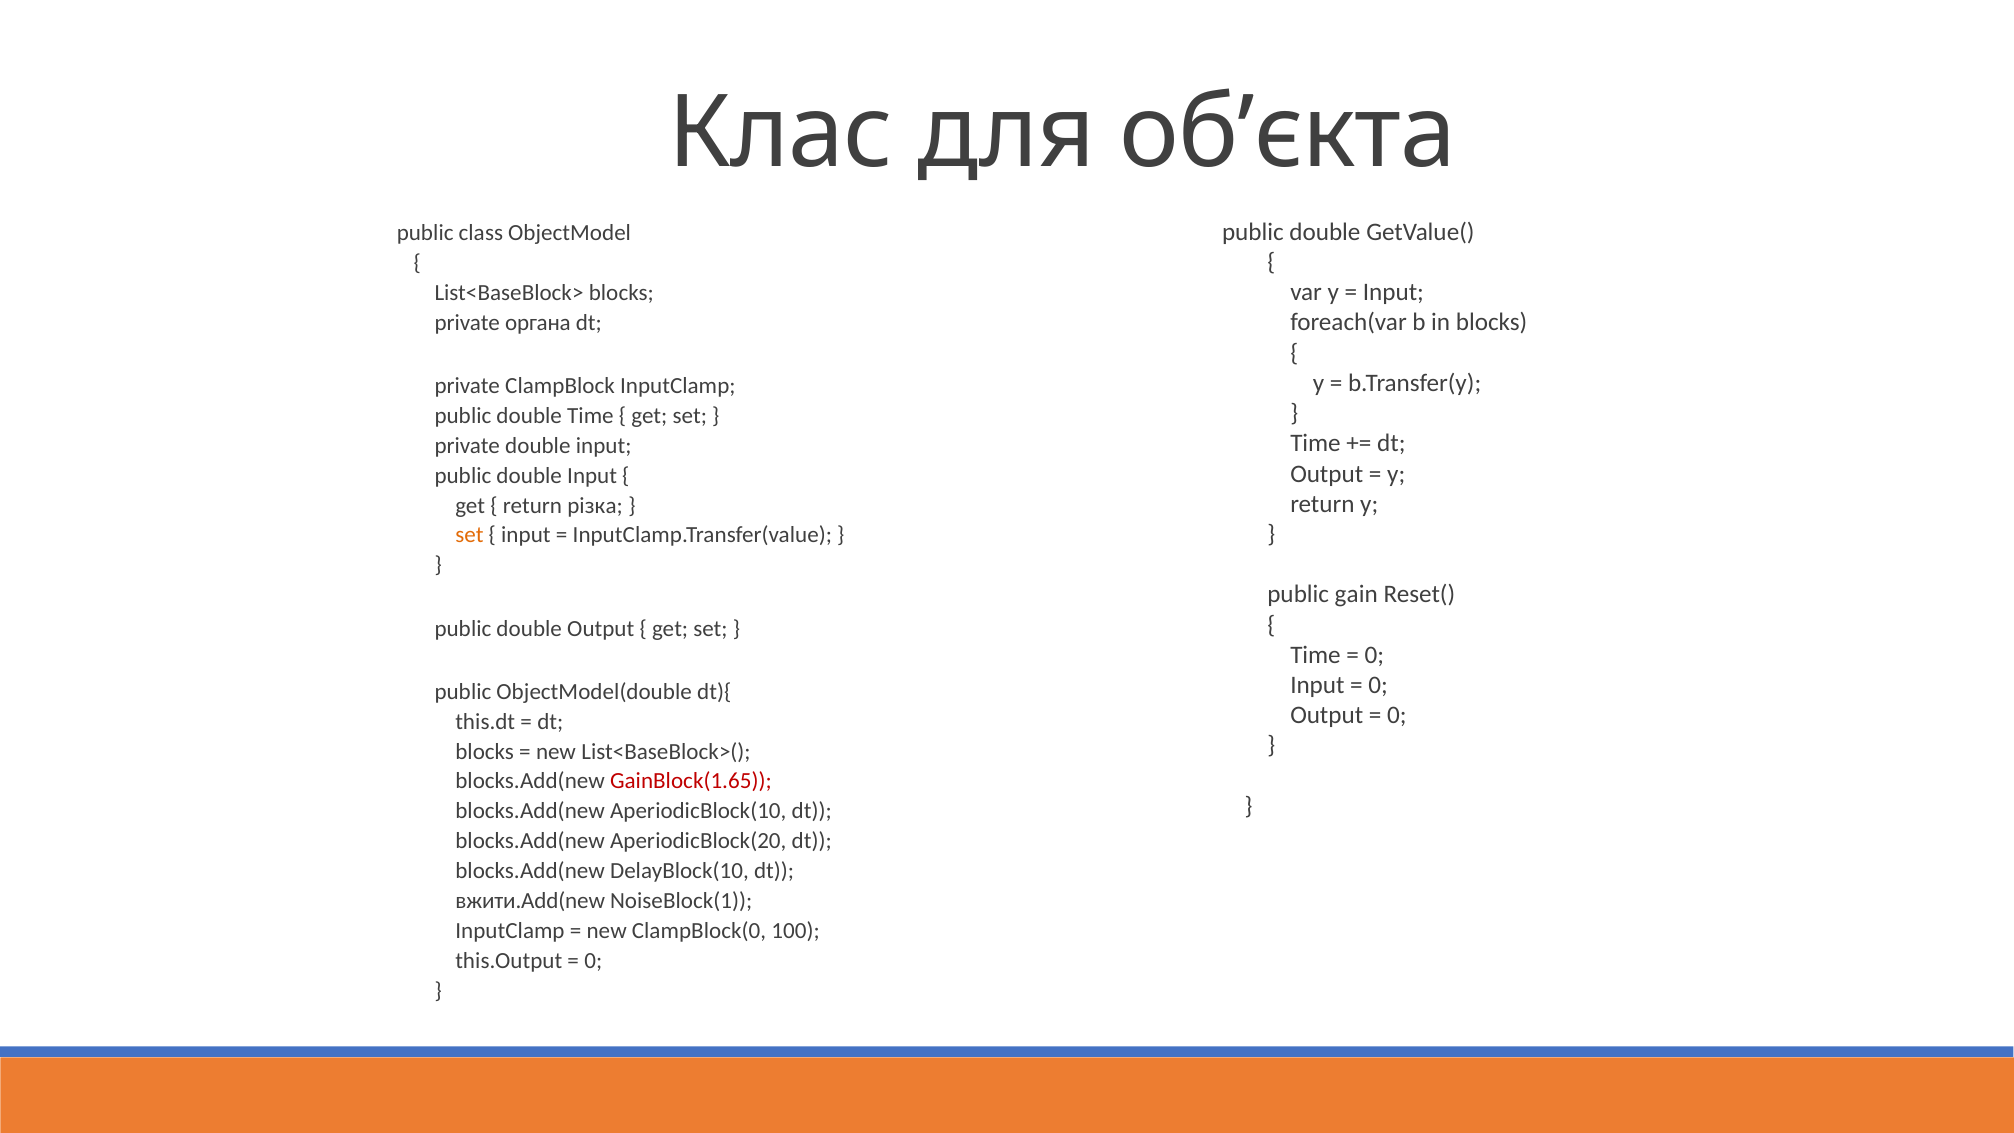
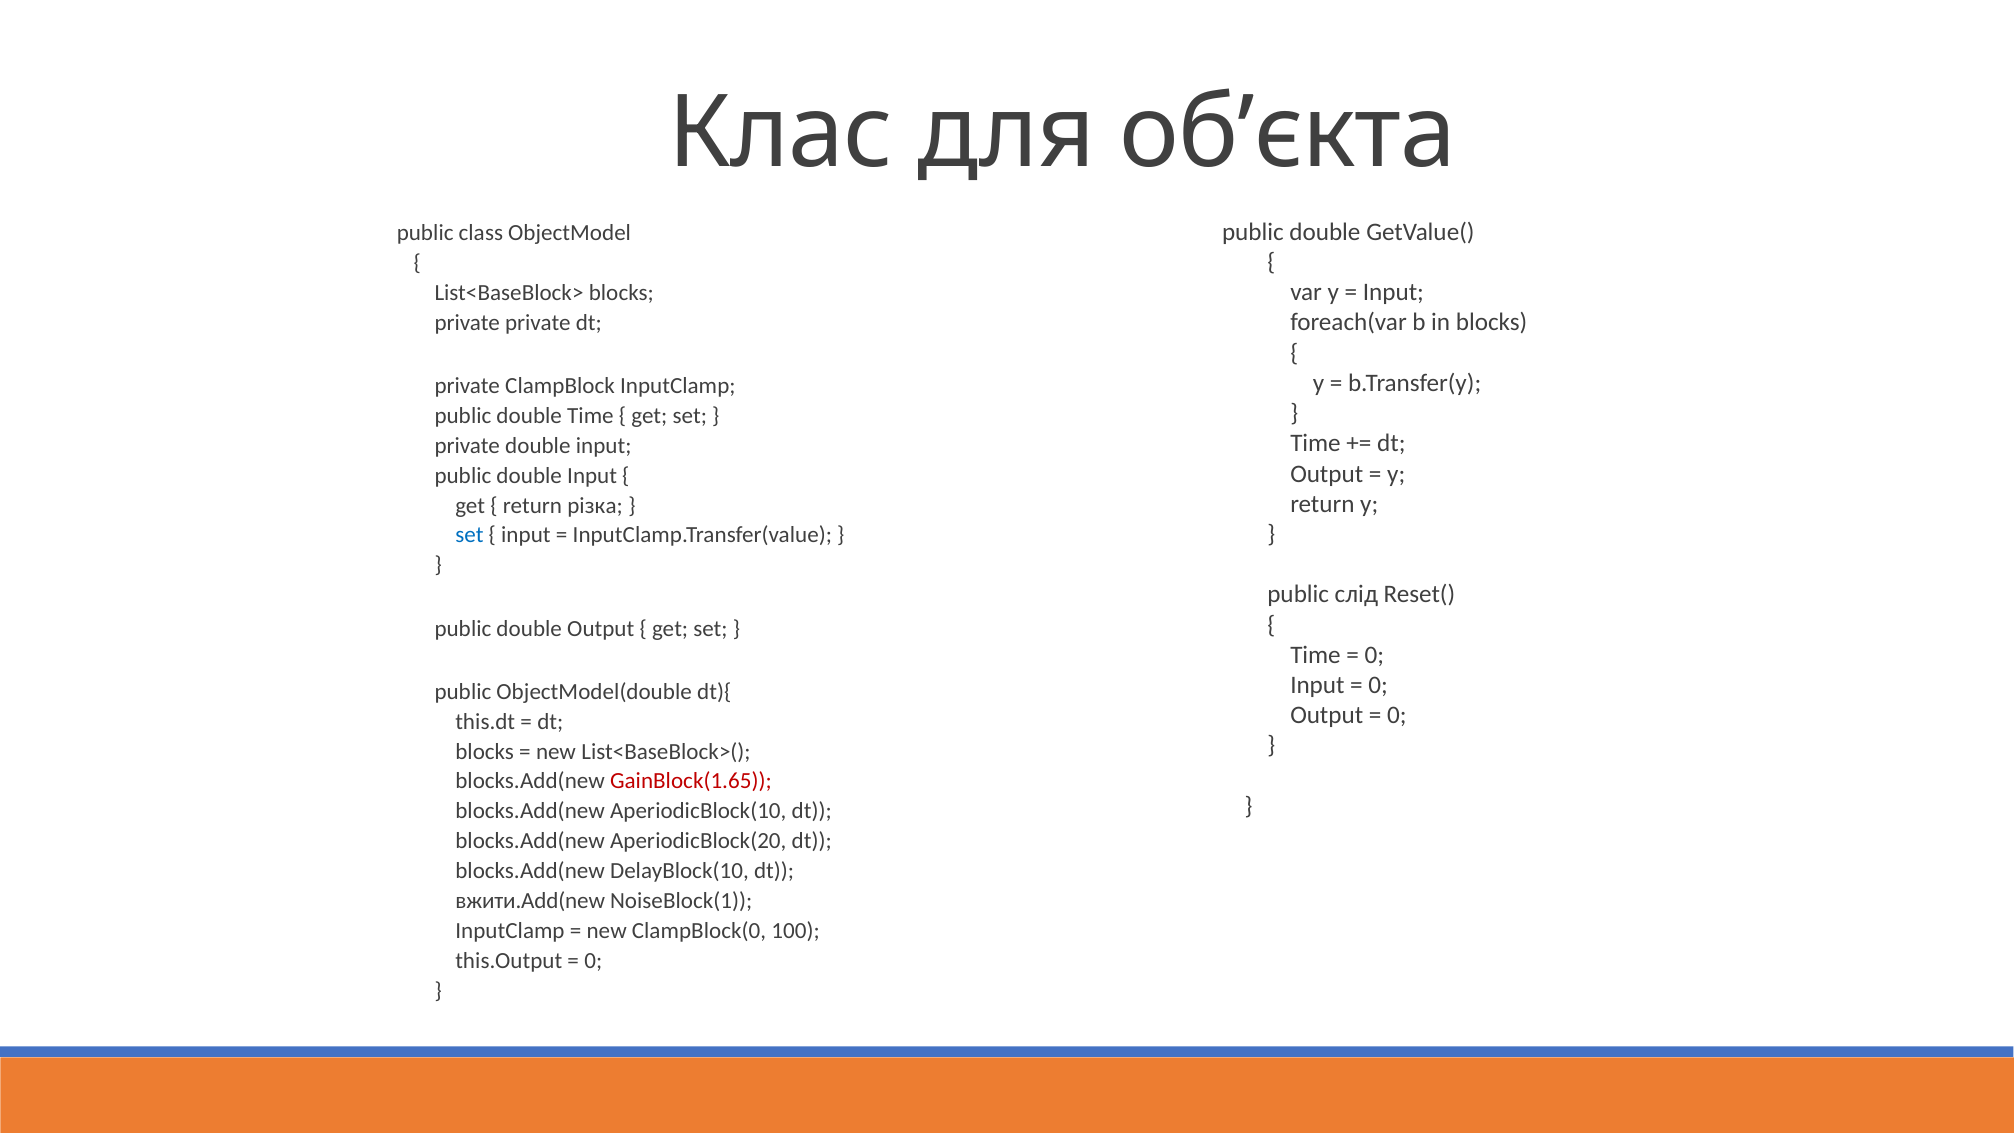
private органа: органа -> private (538, 323)
set colour: orange -> blue (469, 535)
gain: gain -> слід (1356, 595)
